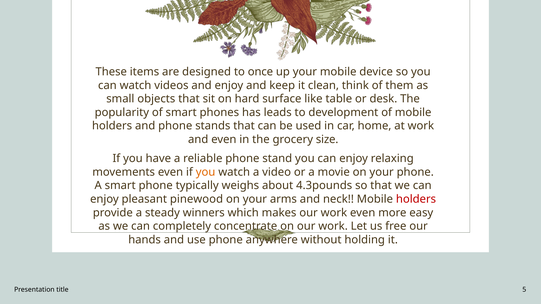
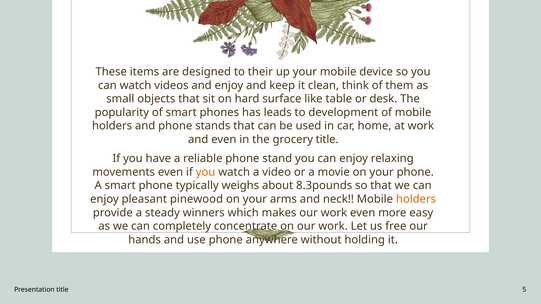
once: once -> their (260, 72)
grocery size: size -> title (327, 140)
4.3pounds: 4.3pounds -> 8.3pounds (324, 186)
holders colour: red -> orange (416, 199)
